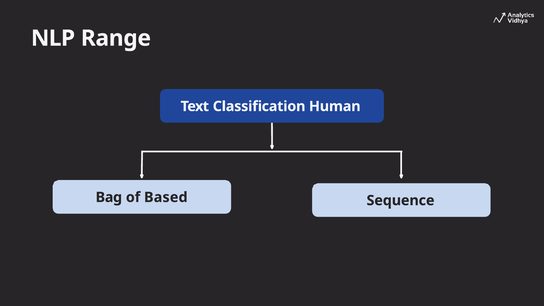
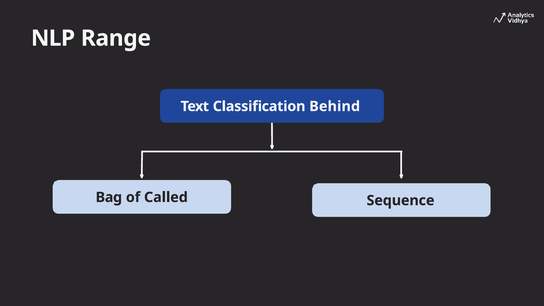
Human: Human -> Behind (335, 106)
Based: Based -> Called (166, 197)
